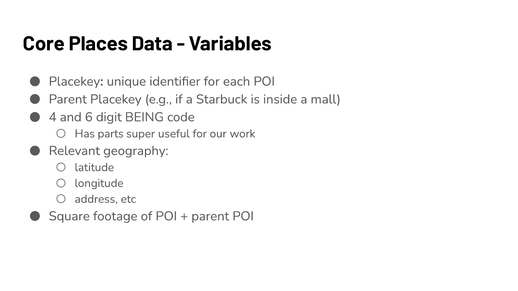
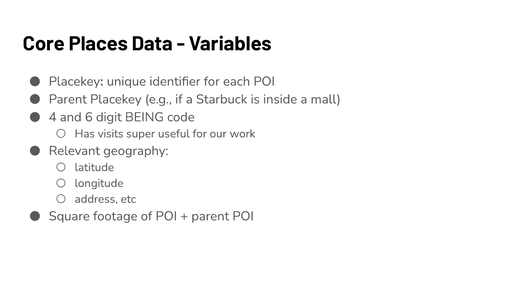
parts: parts -> visits (111, 134)
